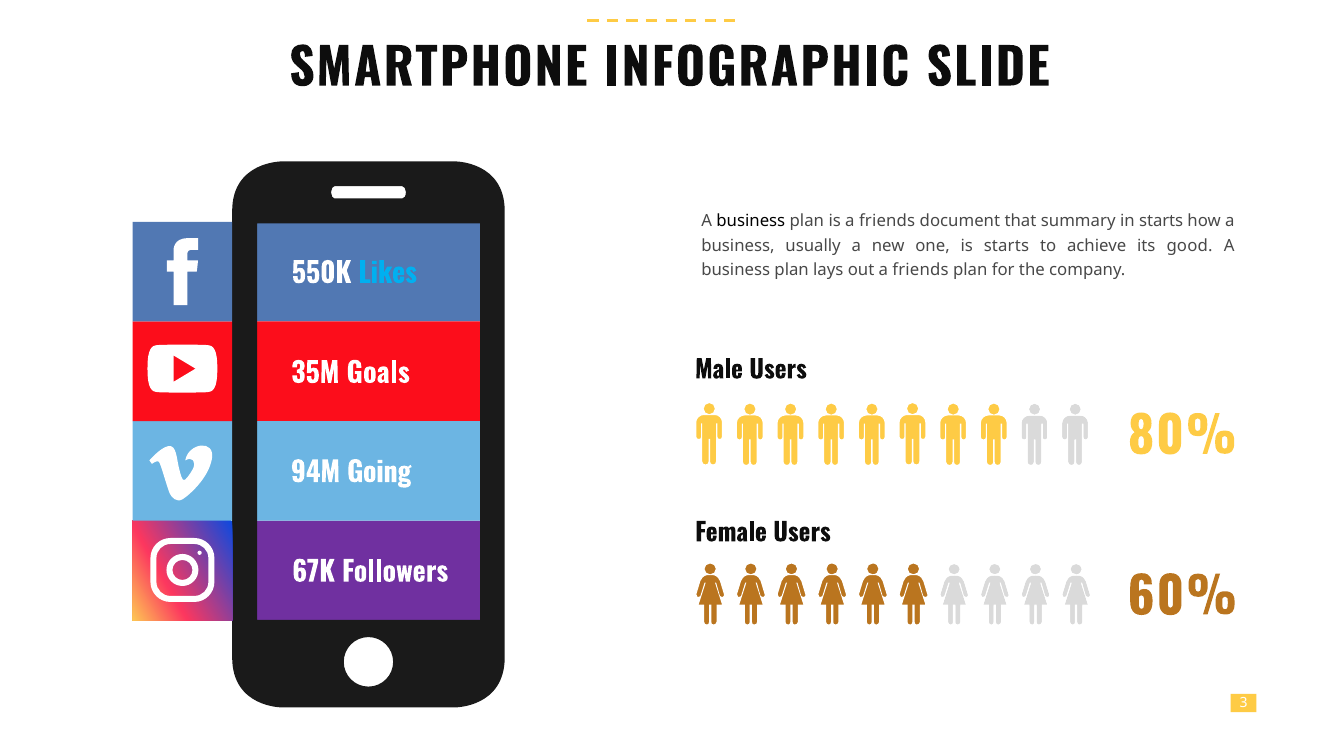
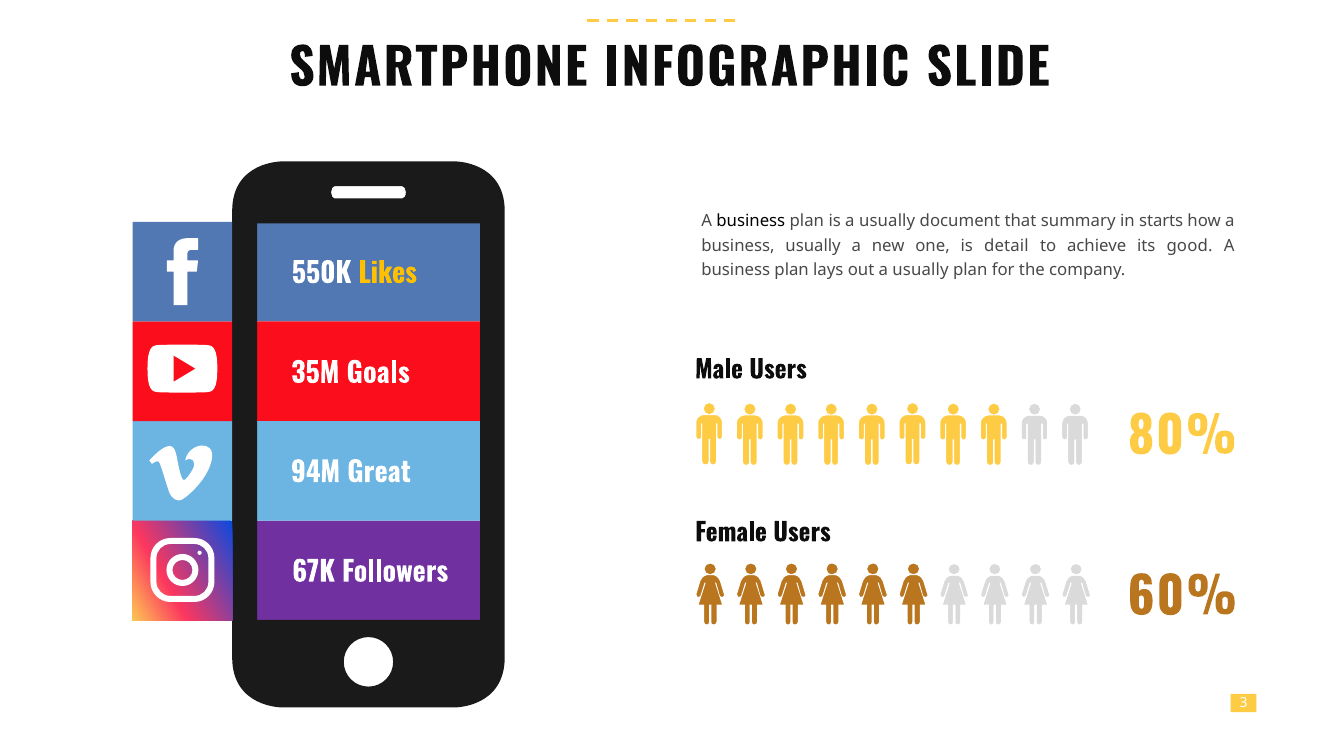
is a friends: friends -> usually (887, 221)
is starts: starts -> detail (1006, 246)
Likes colour: light blue -> yellow (388, 274)
out a friends: friends -> usually (921, 270)
Going: Going -> Great (379, 473)
